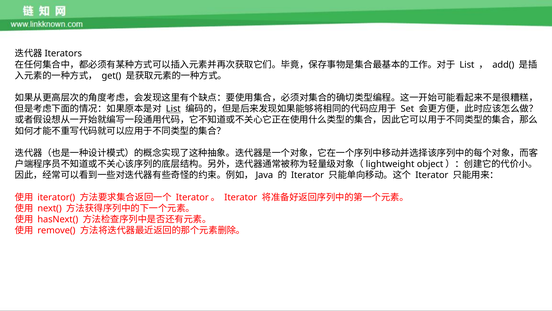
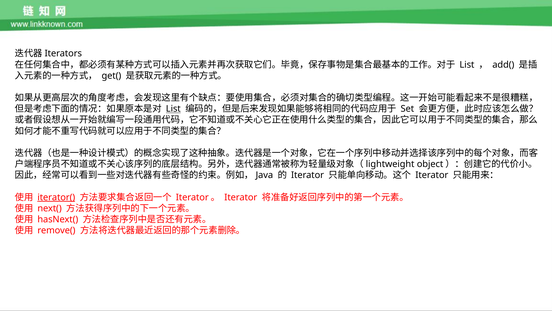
iterator( underline: none -> present (56, 197)
